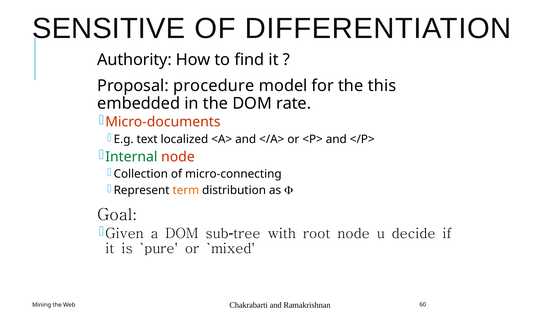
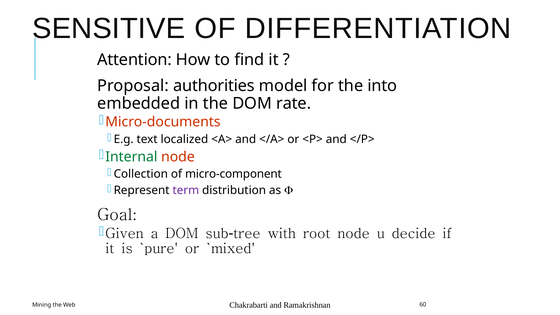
Authority: Authority -> Attention (134, 60)
procedure: procedure -> authorities (214, 86)
this: this -> into (382, 86)
micro-connecting: micro-connecting -> micro-component (233, 174)
term colour: orange -> purple (186, 190)
